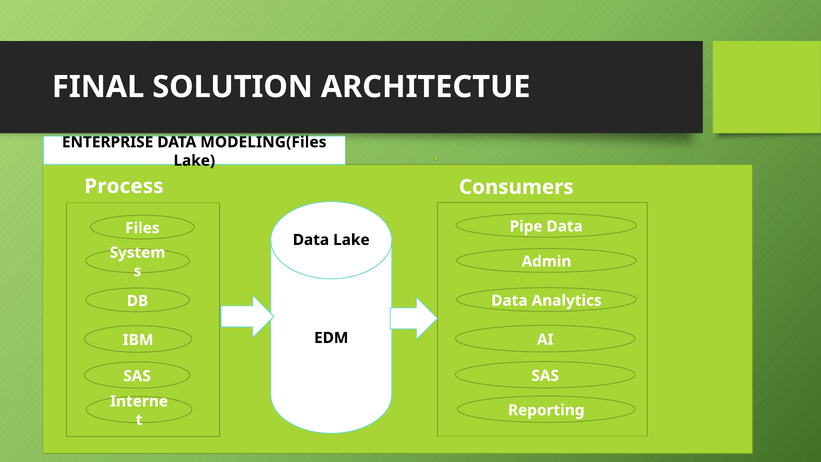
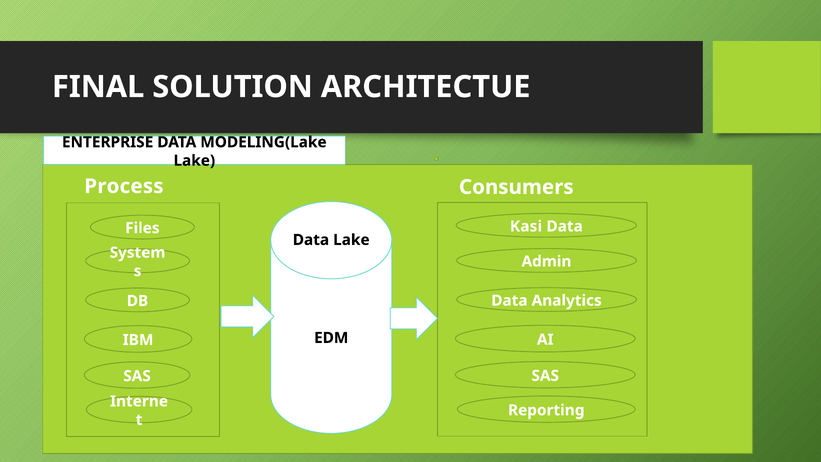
MODELING(Files: MODELING(Files -> MODELING(Lake (263, 142)
Pipe: Pipe -> Kasi (526, 226)
